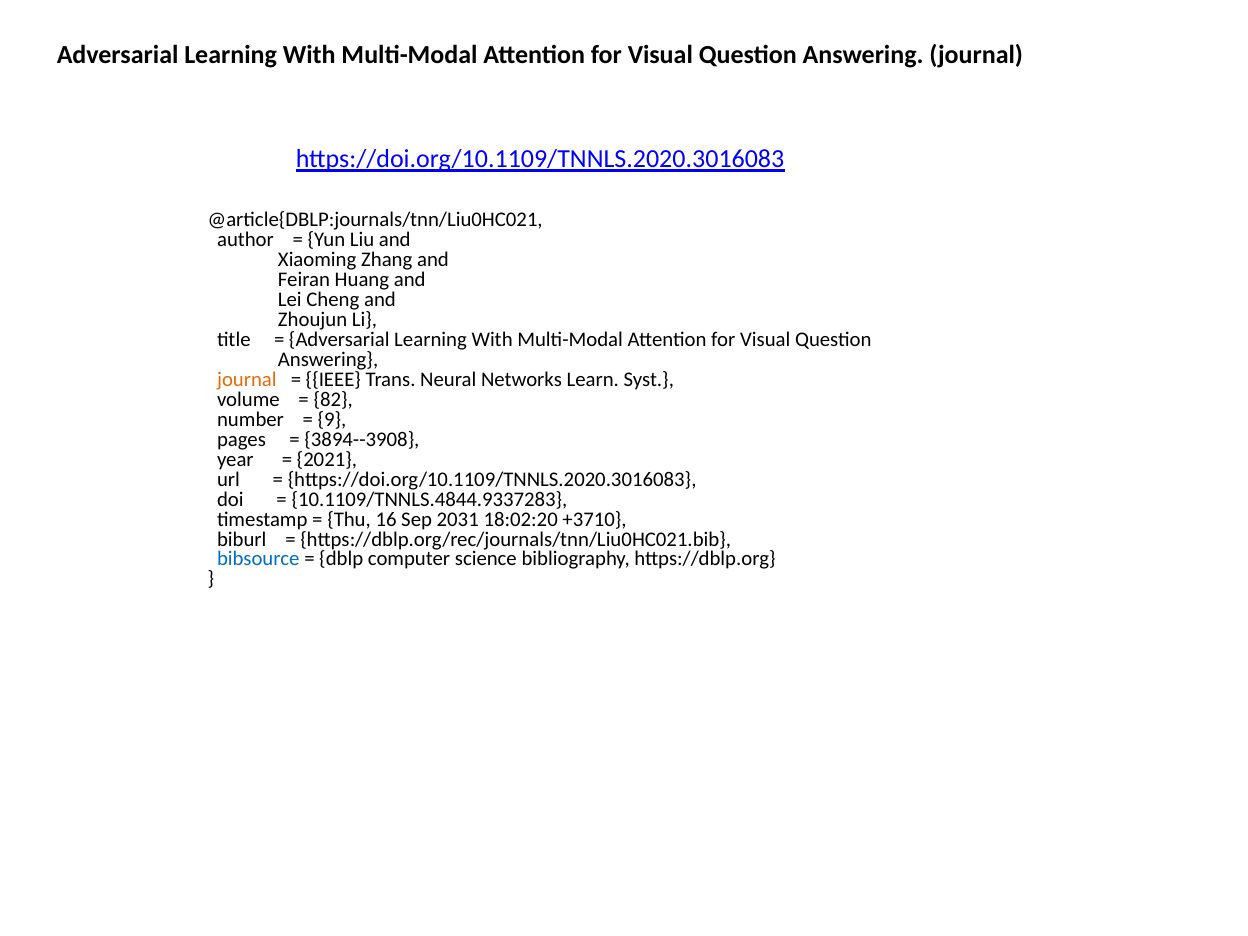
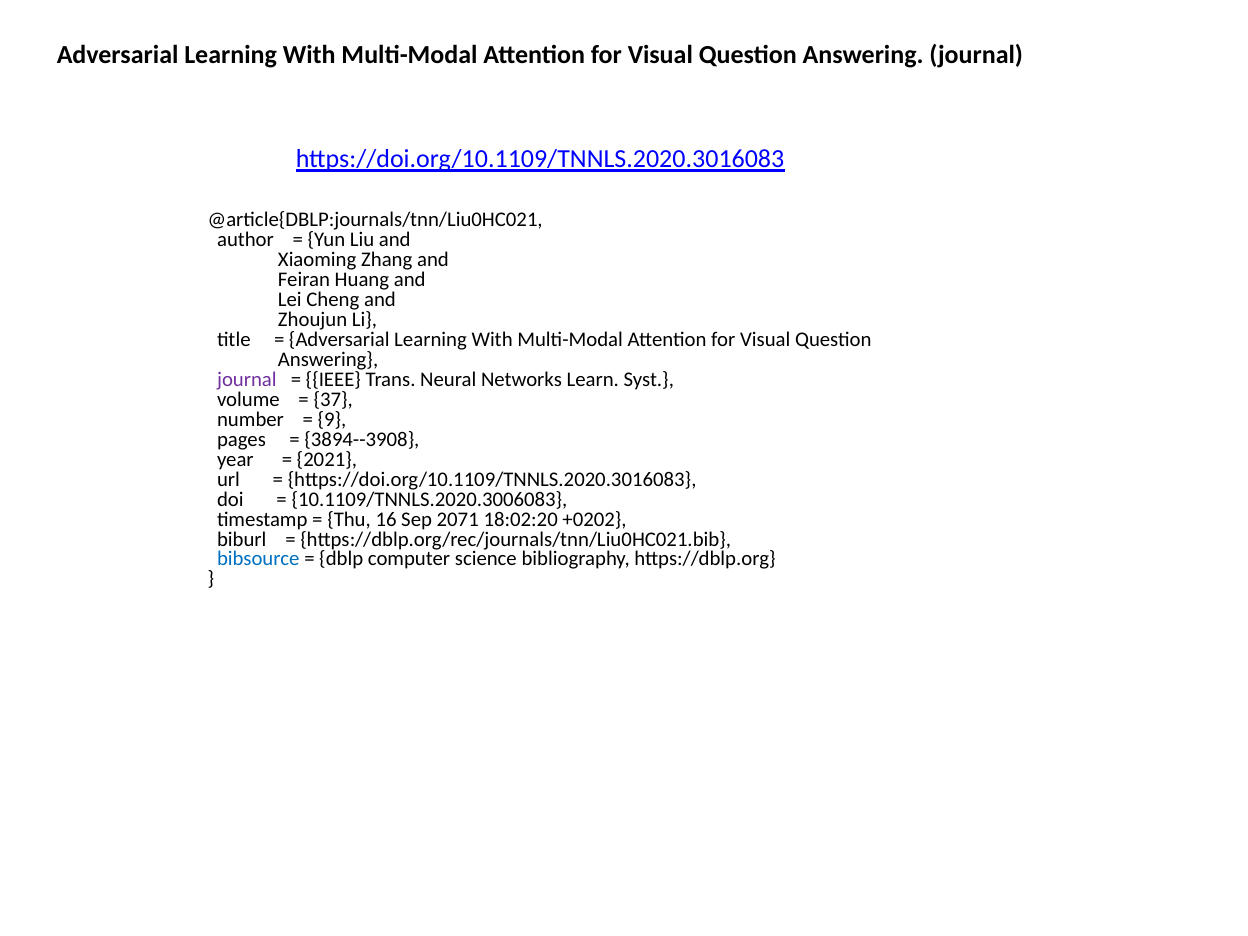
journal colour: orange -> purple (247, 380)
82: 82 -> 37 (333, 400)
10.1109/TNNLS.4844.9337283: 10.1109/TNNLS.4844.9337283 -> 10.1109/TNNLS.2020.3006083 (429, 499)
2031: 2031 -> 2071 (458, 519)
+3710: +3710 -> +0202 (594, 519)
